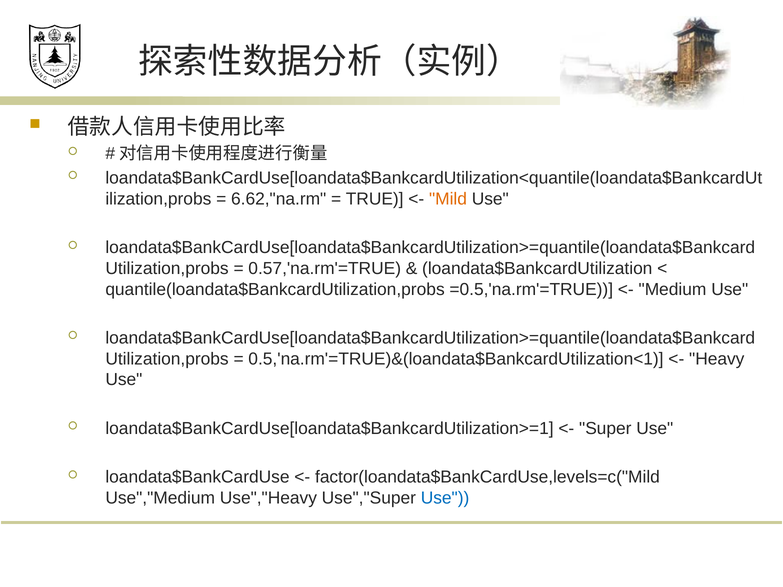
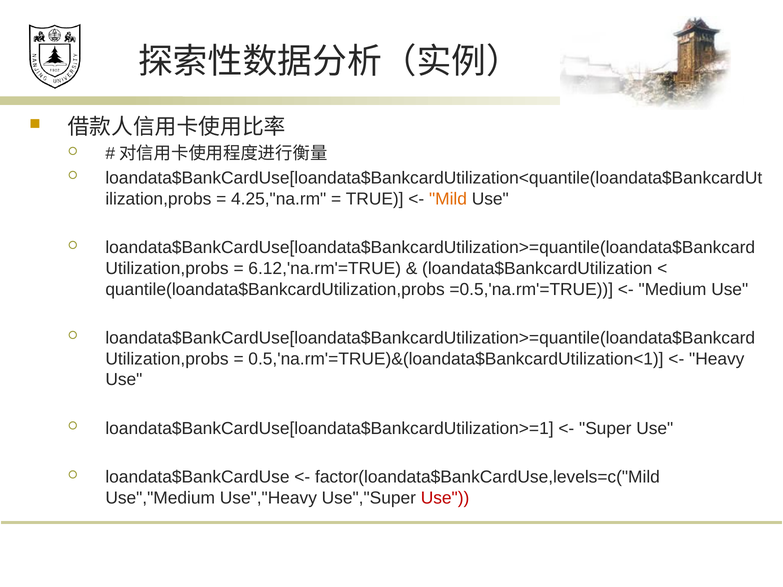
6.62,"na.rm: 6.62,"na.rm -> 4.25,"na.rm (279, 199)
0.57,'na.rm'=TRUE: 0.57,'na.rm'=TRUE -> 6.12,'na.rm'=TRUE (325, 269)
Use colour: blue -> red (445, 498)
